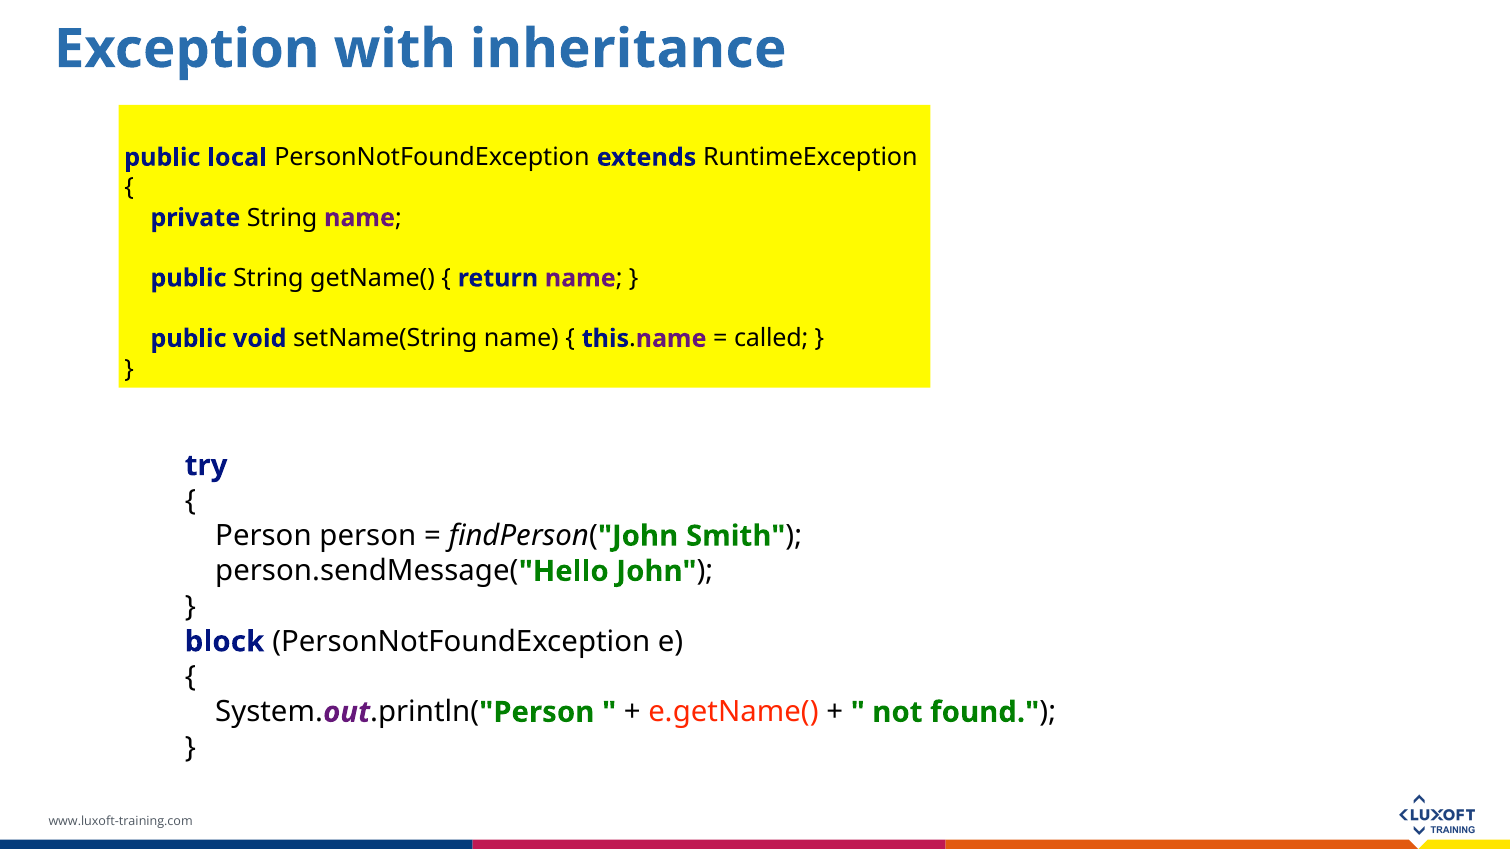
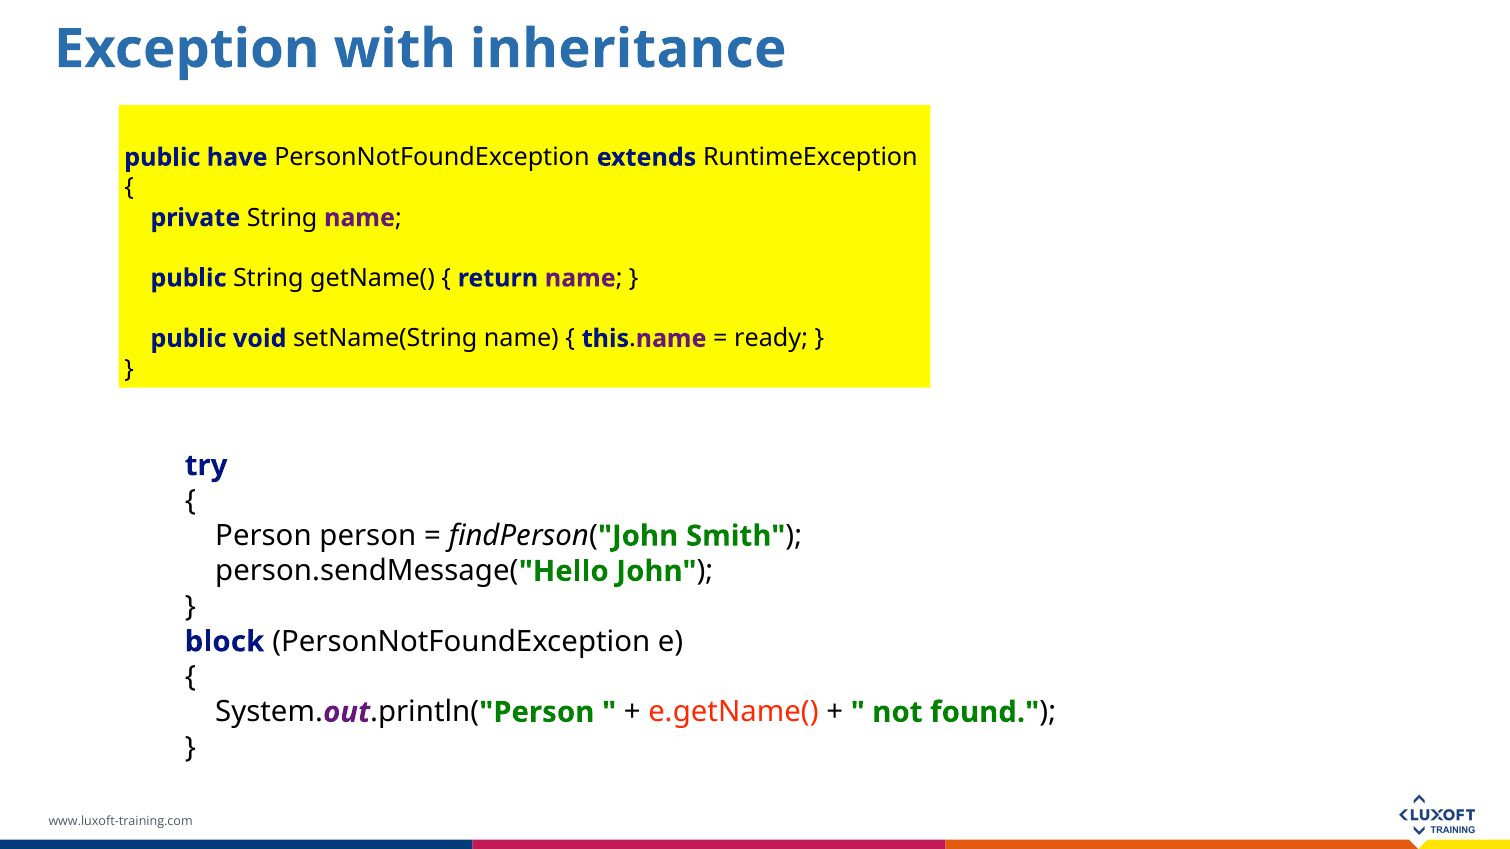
local: local -> have (237, 158)
called: called -> ready (771, 339)
